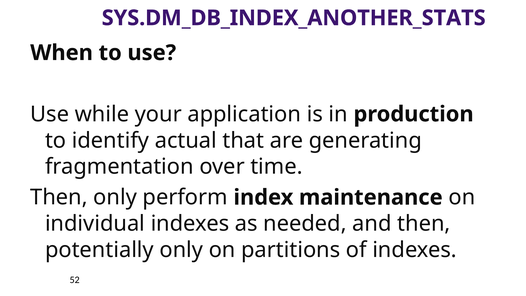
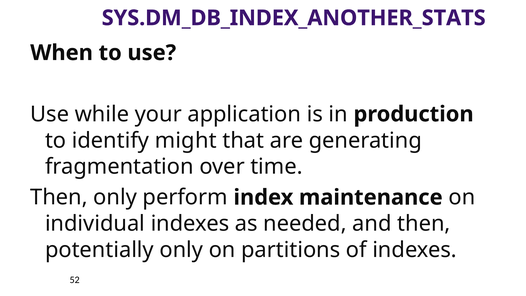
actual: actual -> might (186, 140)
